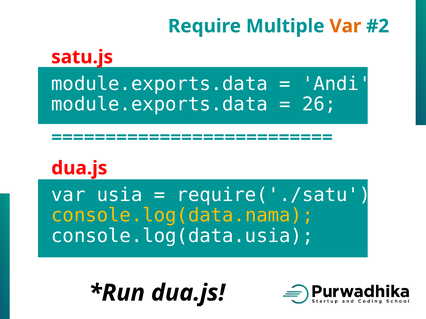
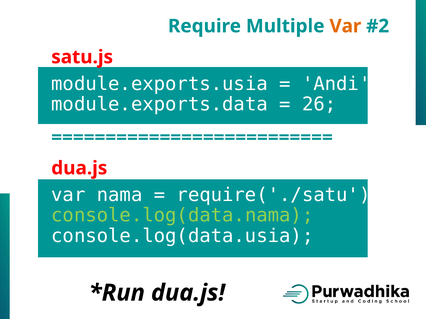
module.exports.data: module.exports.data -> module.exports.usia (160, 84)
usia: usia -> nama (120, 195)
console.log(data.nama colour: yellow -> light green (182, 216)
